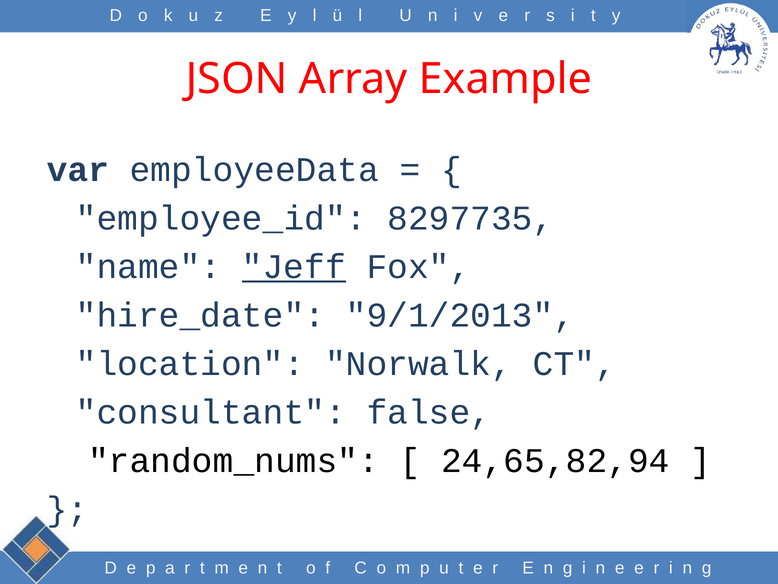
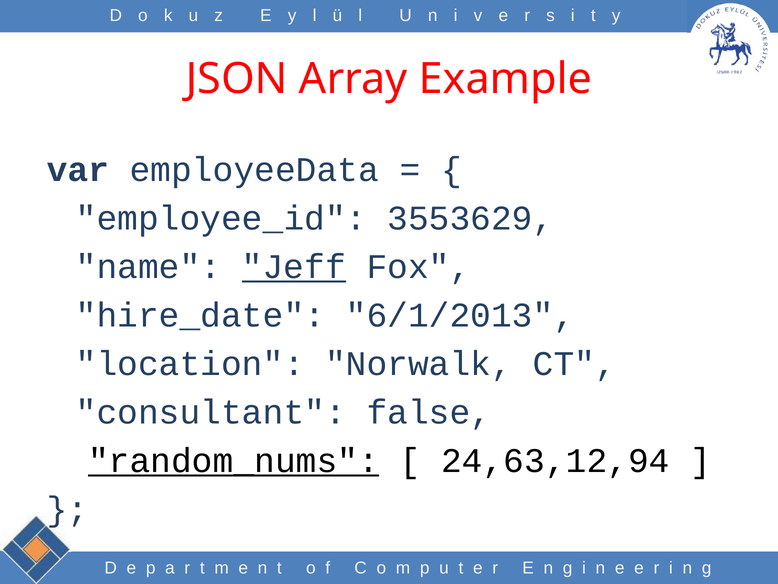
8297735: 8297735 -> 3553629 (470, 218)
9/1/2013: 9/1/2013 -> 6/1/2013 (460, 315)
random_nums underline: none -> present (234, 460)
24,65,82,94: 24,65,82,94 -> 24,63,12,94 (555, 460)
